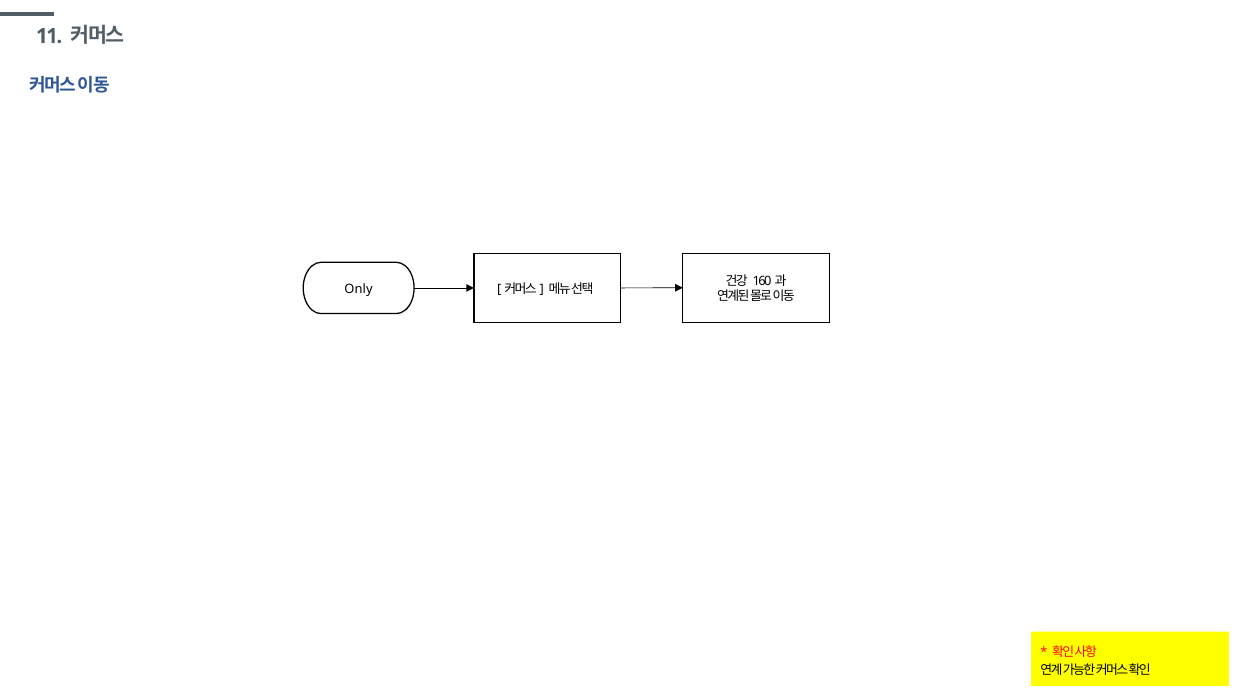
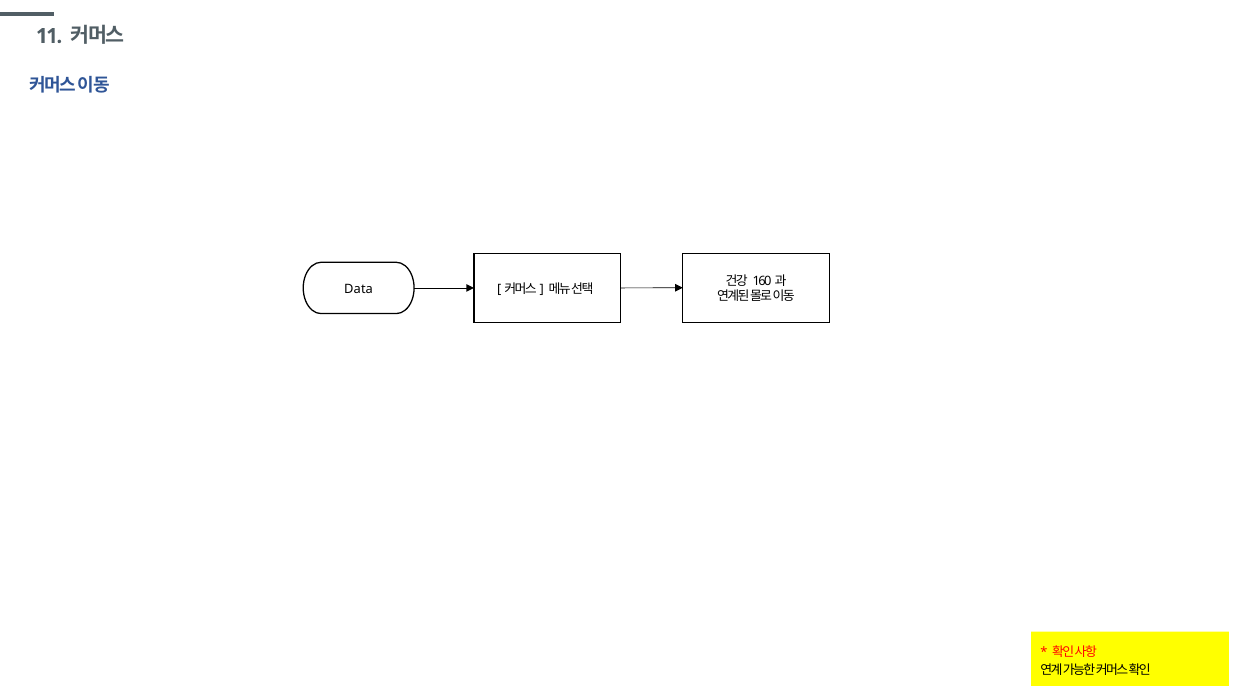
Only: Only -> Data (359, 289)
